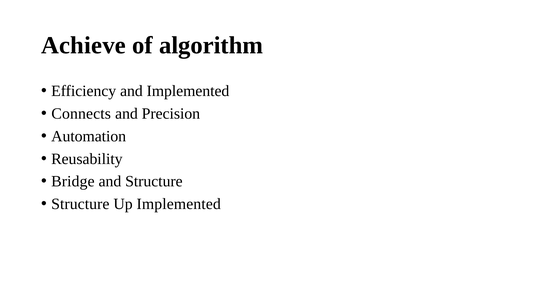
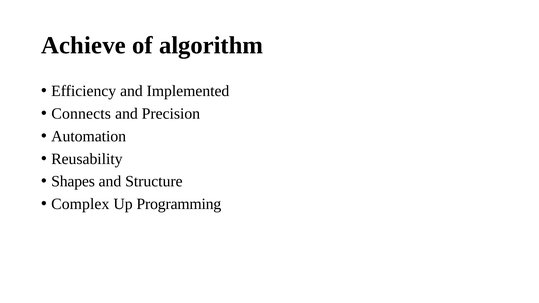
Bridge: Bridge -> Shapes (73, 182)
Structure: Structure -> Complex (80, 204)
Up Implemented: Implemented -> Programming (179, 204)
